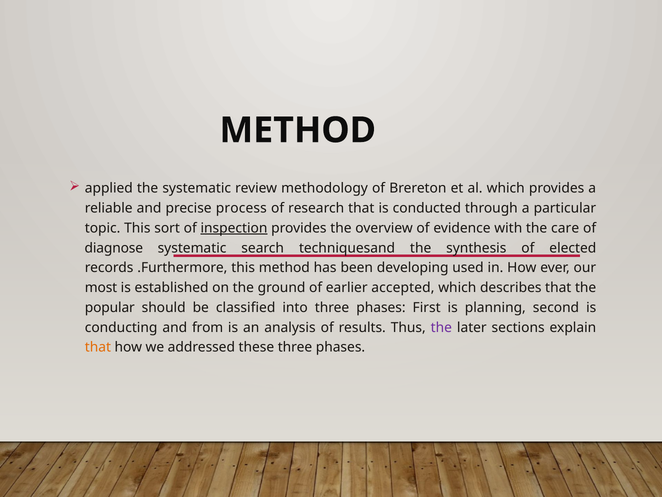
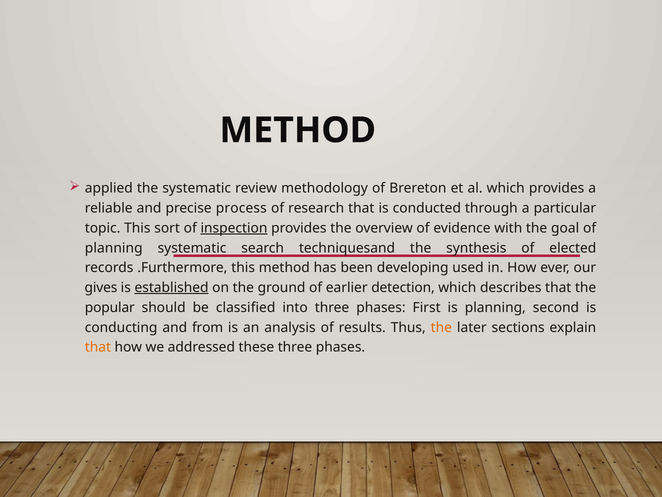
care: care -> goal (565, 228)
diagnose: diagnose -> planning (114, 248)
most: most -> gives (101, 287)
established underline: none -> present (172, 287)
accepted: accepted -> detection (403, 287)
the colour: purple -> orange (441, 327)
